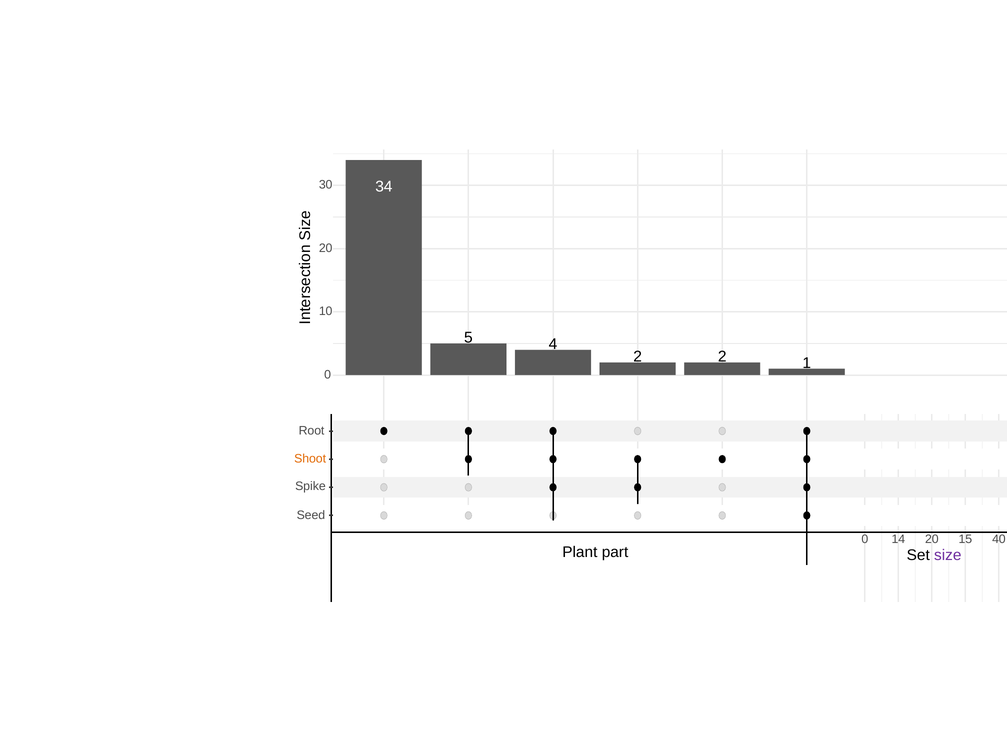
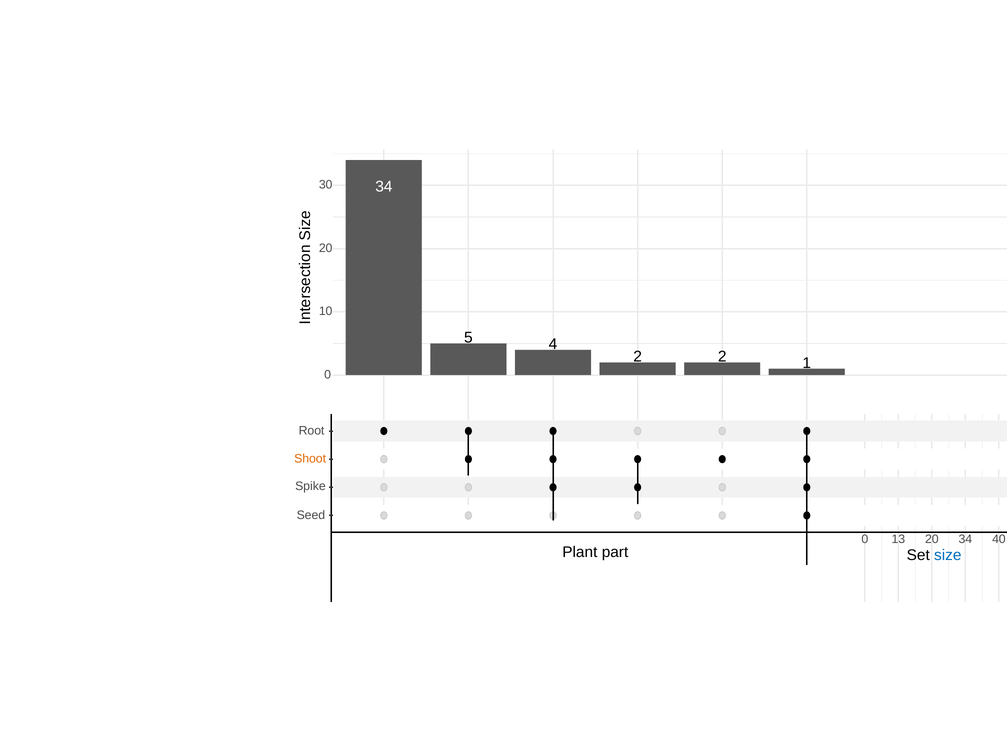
14: 14 -> 13 (898, 539)
20 15: 15 -> 34 (965, 539)
size colour: purple -> blue (948, 555)
